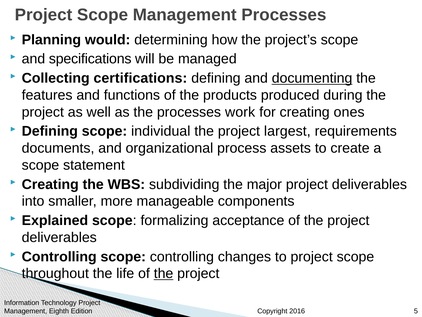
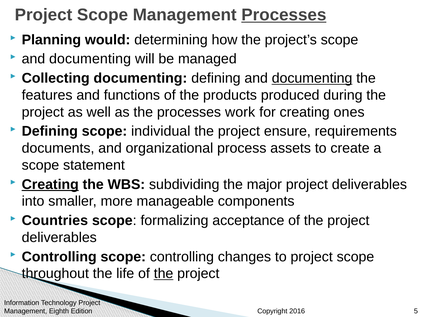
Processes underline: none -> present (284, 15)
specifications: specifications -> documenting (90, 59)
Collecting certifications: certifications -> documenting (140, 78)
largest: largest -> ensure (287, 131)
Creating underline: none -> present (50, 184)
Explained: Explained -> Countries (55, 220)
